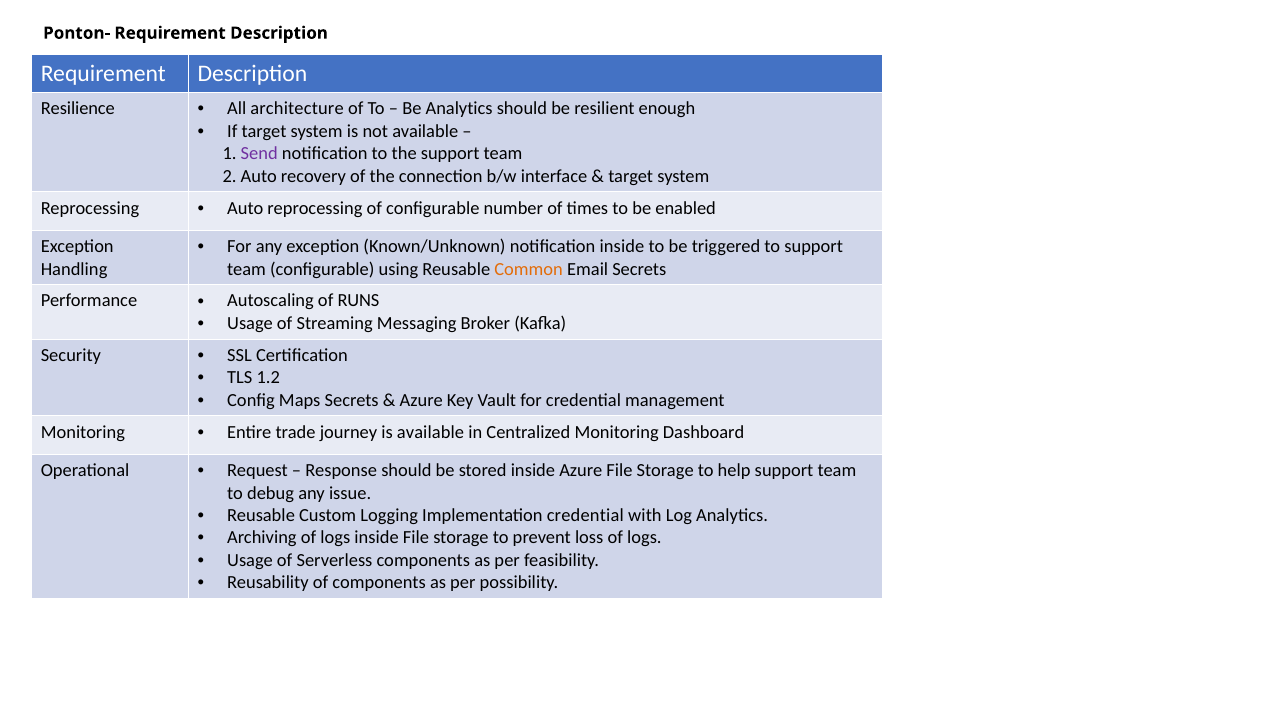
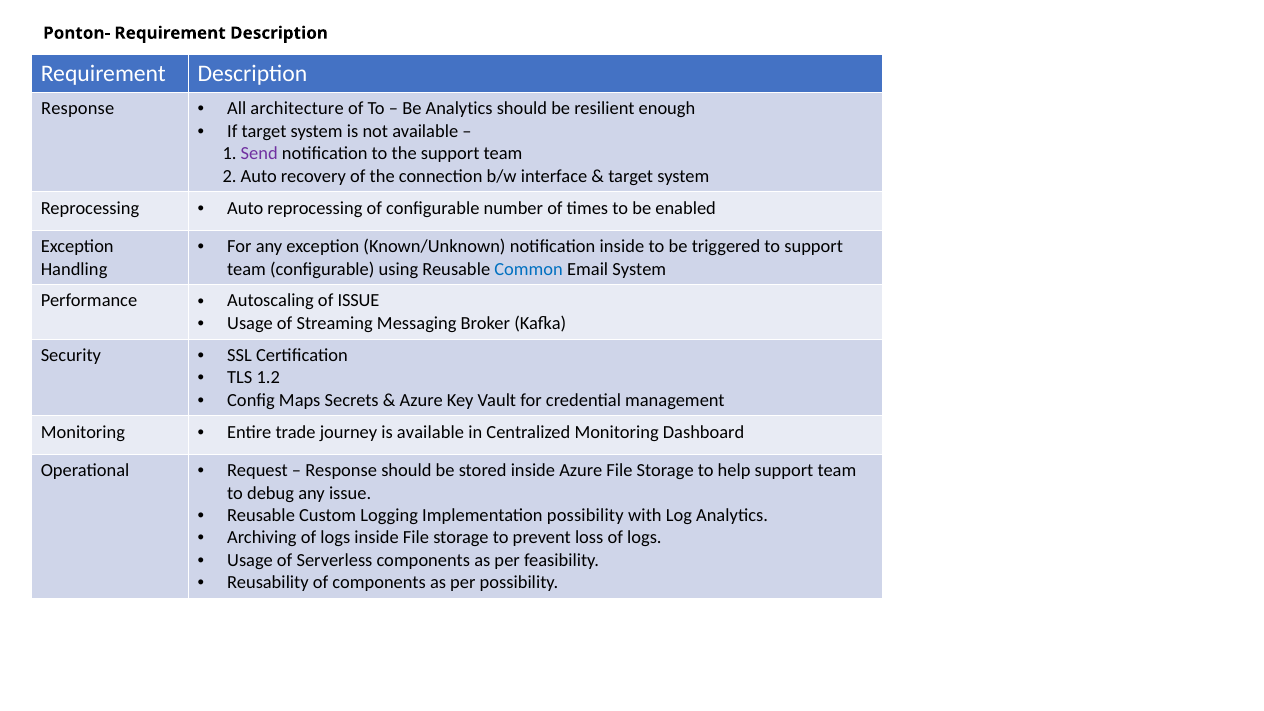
Resilience: Resilience -> Response (78, 109)
Common colour: orange -> blue (529, 269)
Email Secrets: Secrets -> System (639, 269)
of RUNS: RUNS -> ISSUE (358, 301)
Implementation credential: credential -> possibility (585, 515)
